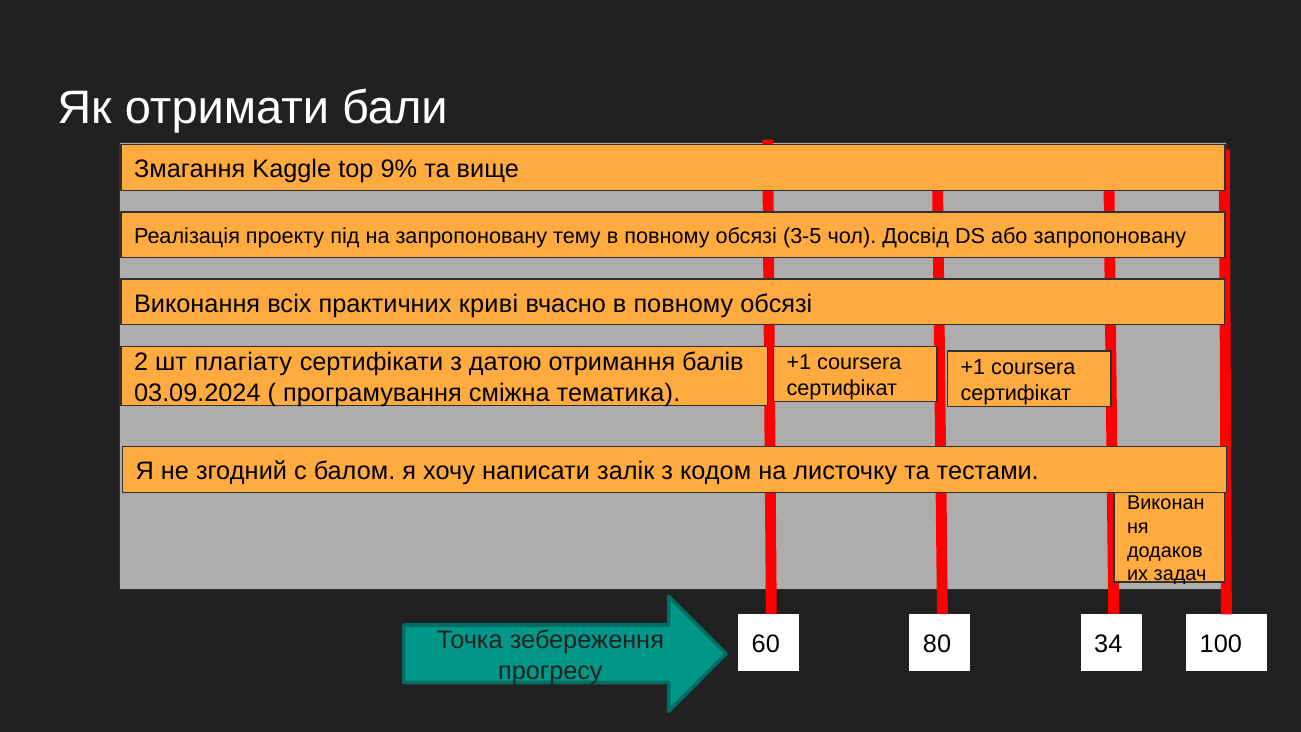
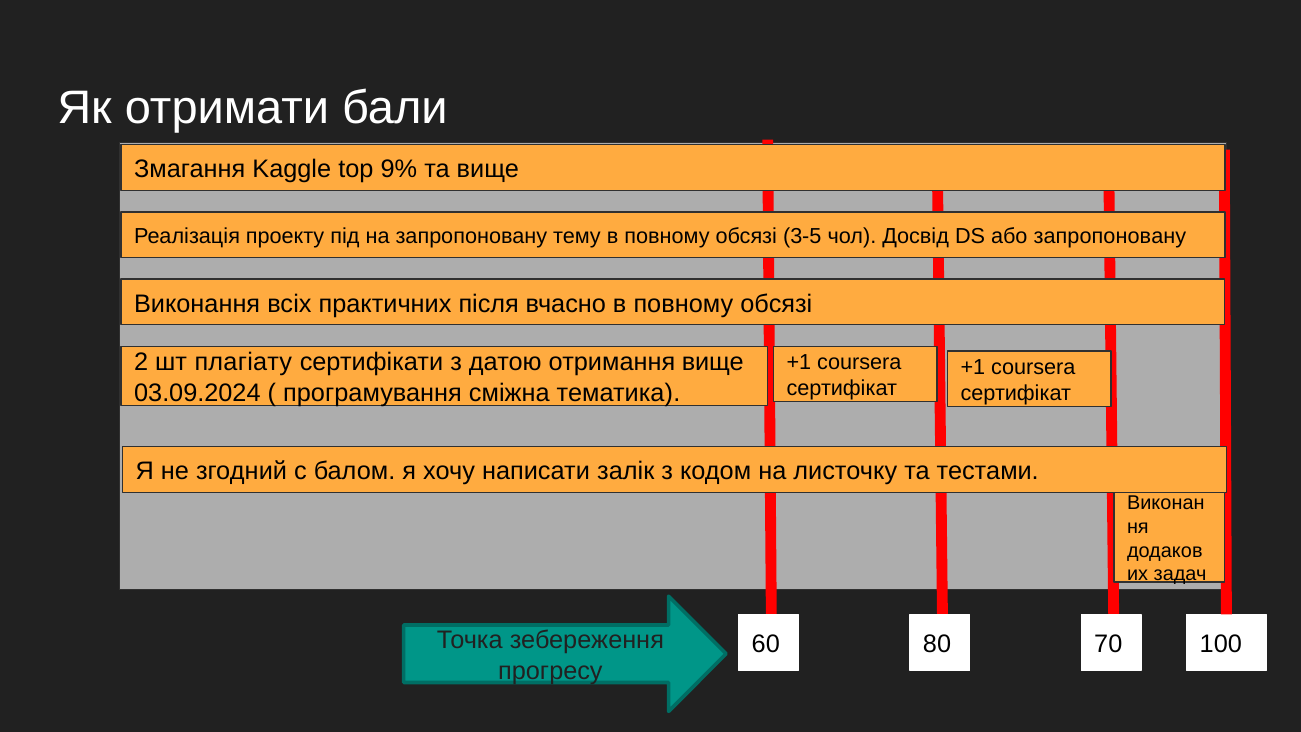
криві: криві -> після (489, 304)
отримання балів: балів -> вище (713, 363)
34: 34 -> 70 (1108, 644)
